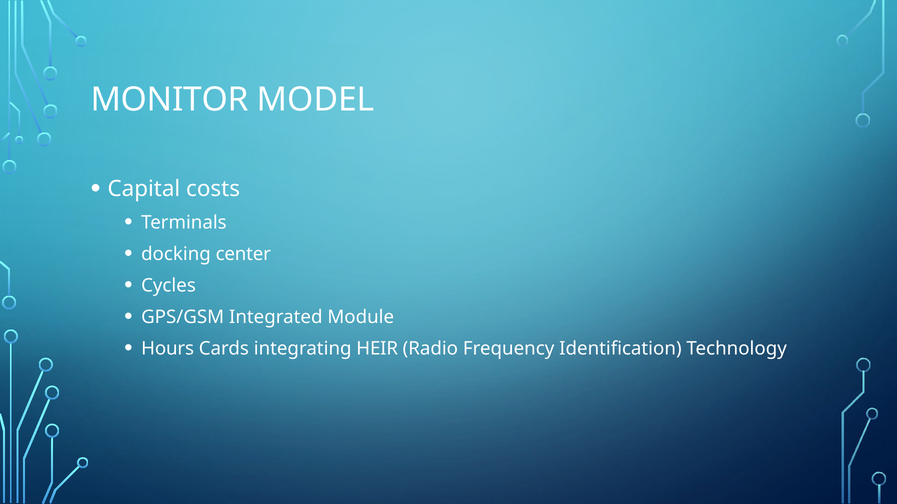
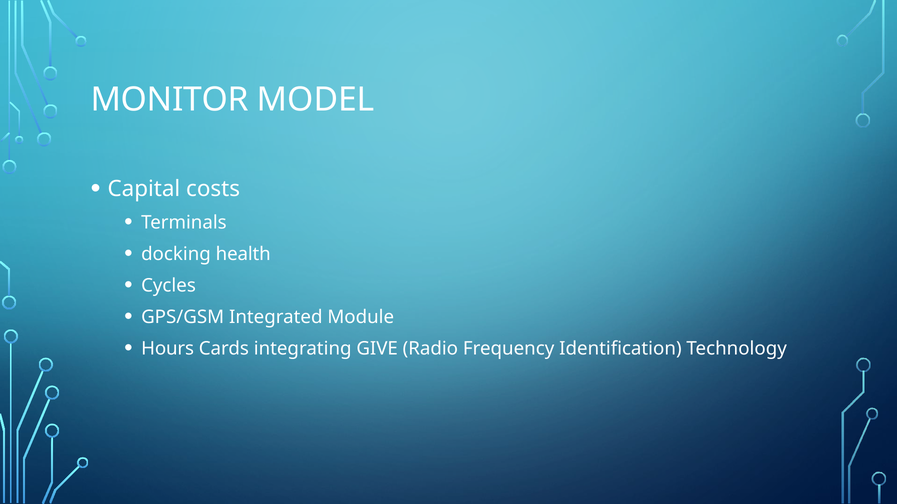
center: center -> health (243, 254)
HEIR: HEIR -> GIVE (377, 349)
